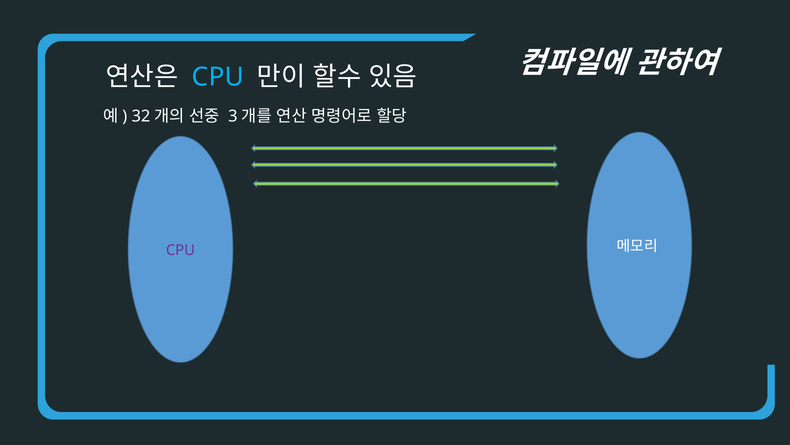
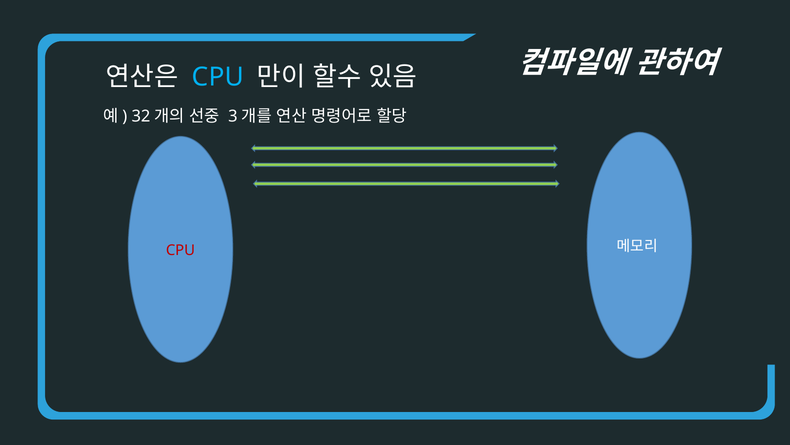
CPU colour: purple -> red (180, 250)
